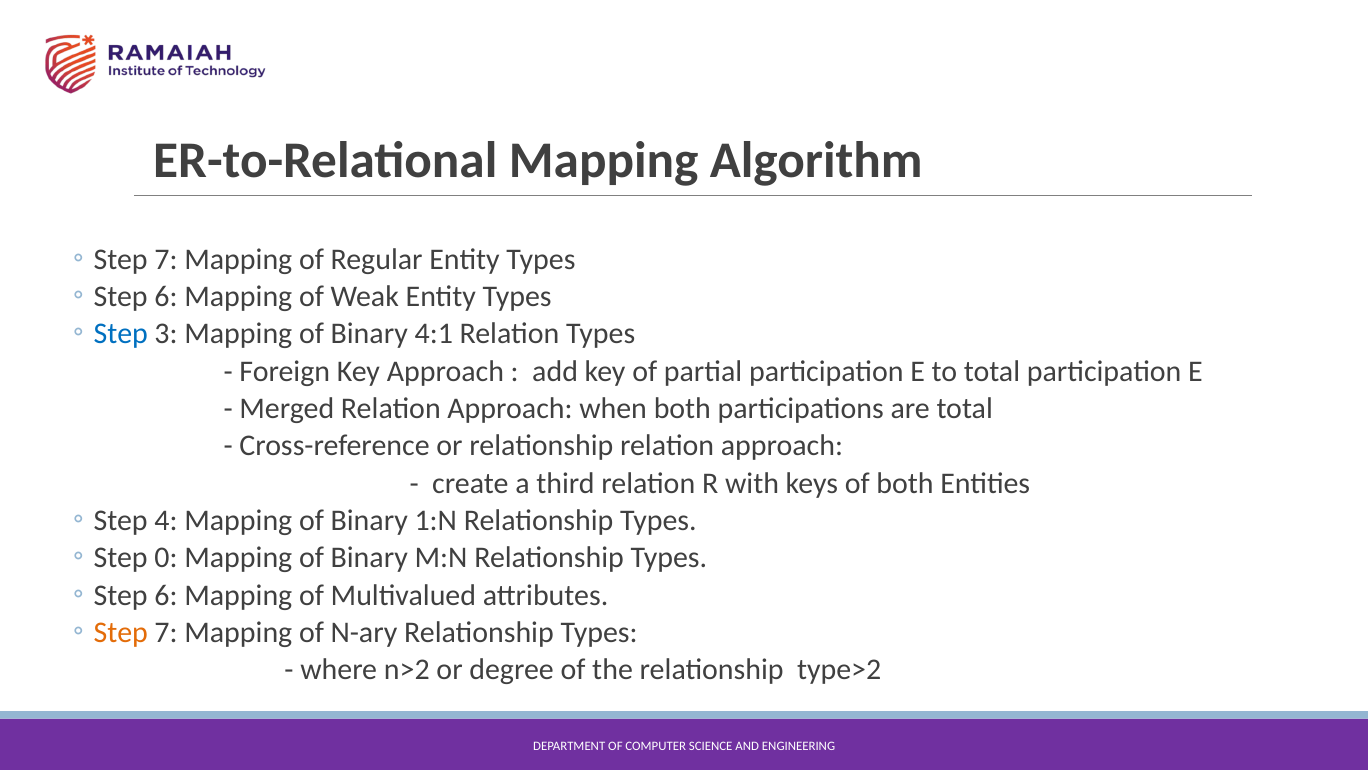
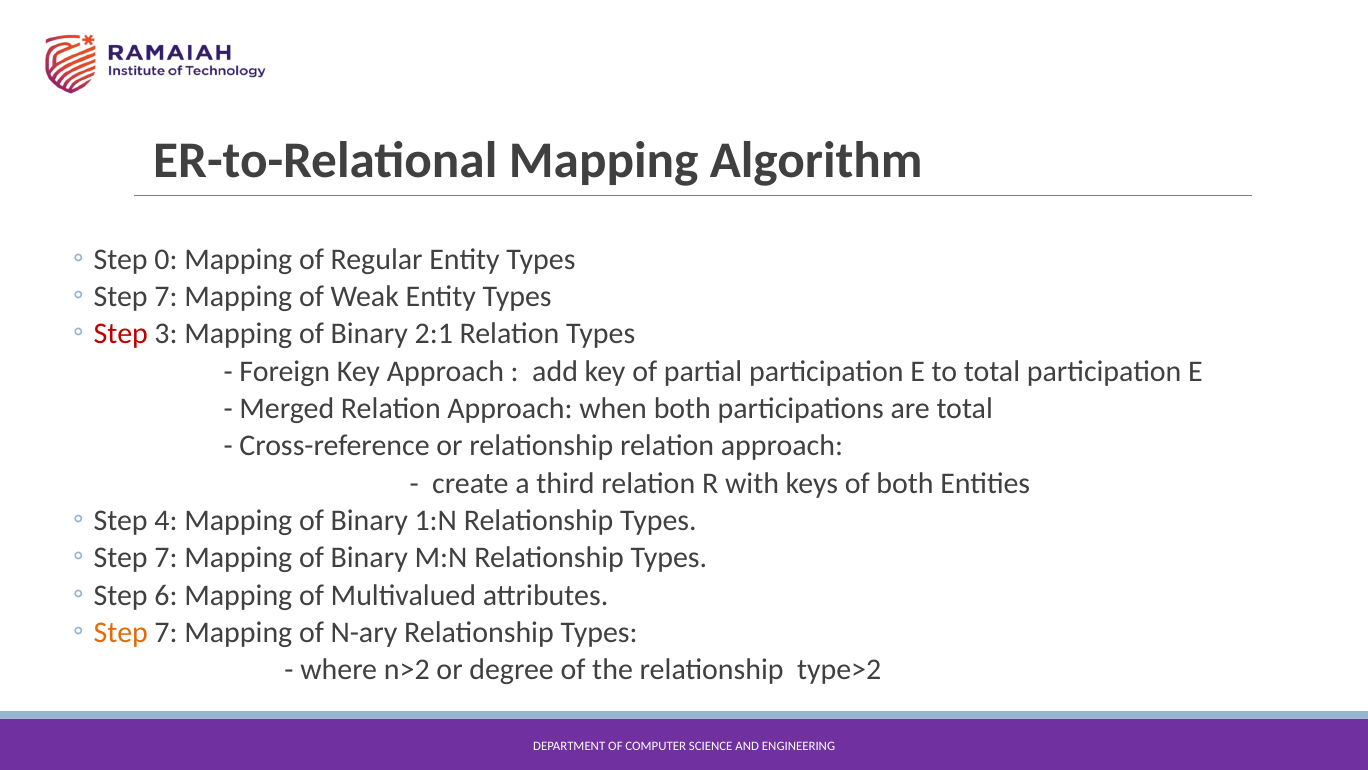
7: 7 -> 0 (166, 259)
6: 6 -> 7 (166, 297)
Step colour: blue -> red (121, 334)
4:1: 4:1 -> 2:1 (434, 334)
0: 0 -> 7 (166, 558)
